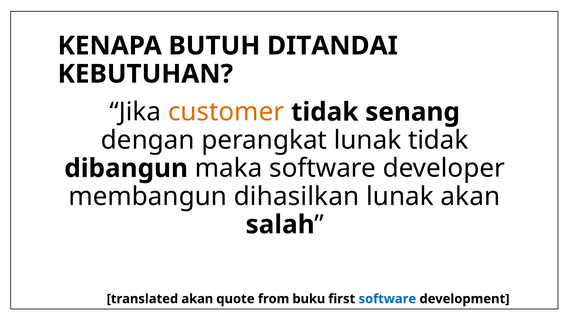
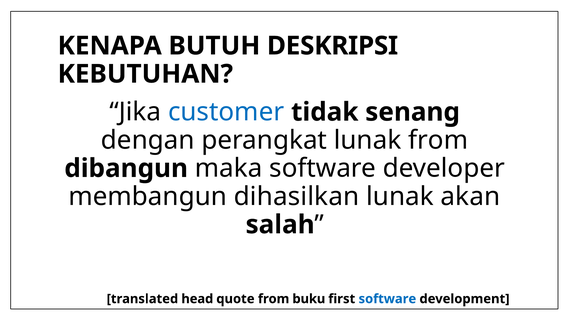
DITANDAI: DITANDAI -> DESKRIPSI (333, 46)
customer colour: orange -> blue (226, 112)
lunak tidak: tidak -> from (438, 140)
translated akan: akan -> head (197, 299)
